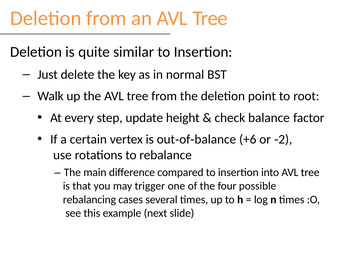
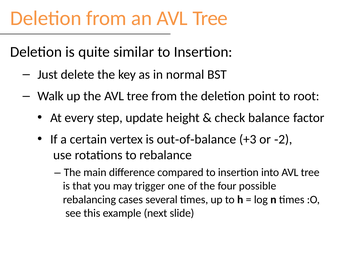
+6: +6 -> +3 (248, 139)
